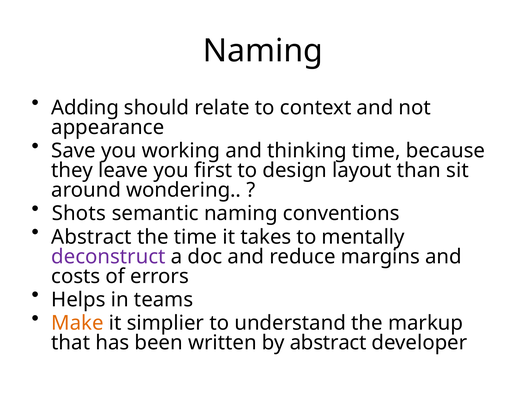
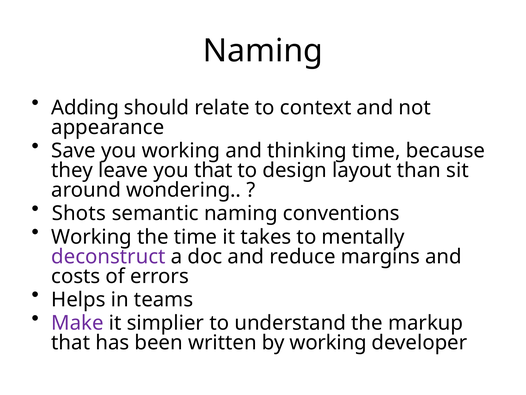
you first: first -> that (213, 170)
Abstract: Abstract -> Working (92, 237)
Make colour: orange -> purple (77, 323)
by abstract: abstract -> working (328, 342)
